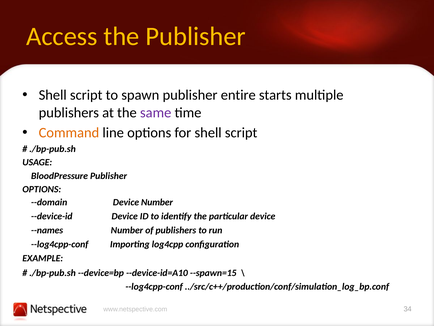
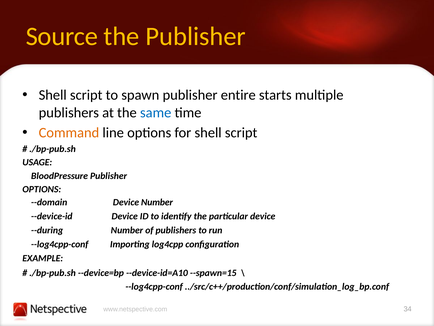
Access: Access -> Source (62, 36)
same colour: purple -> blue (156, 112)
--names: --names -> --during (47, 230)
